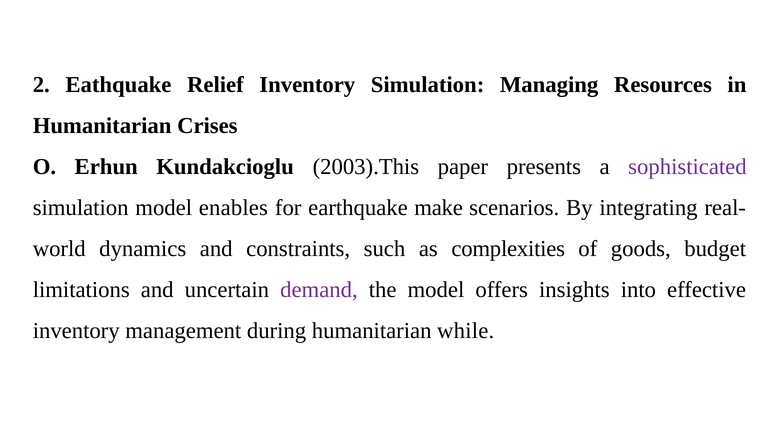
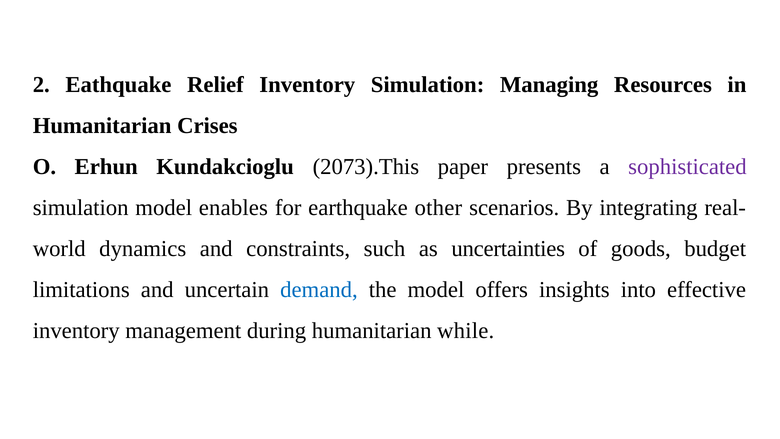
2003).This: 2003).This -> 2073).This (366, 167)
make: make -> other (438, 208)
complexities: complexities -> uncertainties (508, 249)
demand colour: purple -> blue (319, 290)
